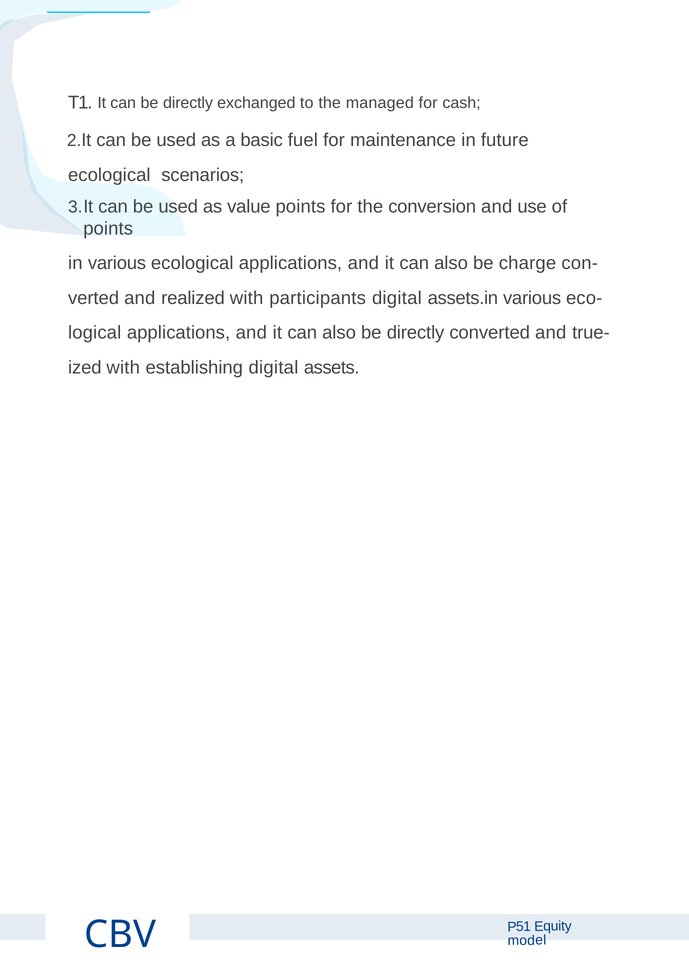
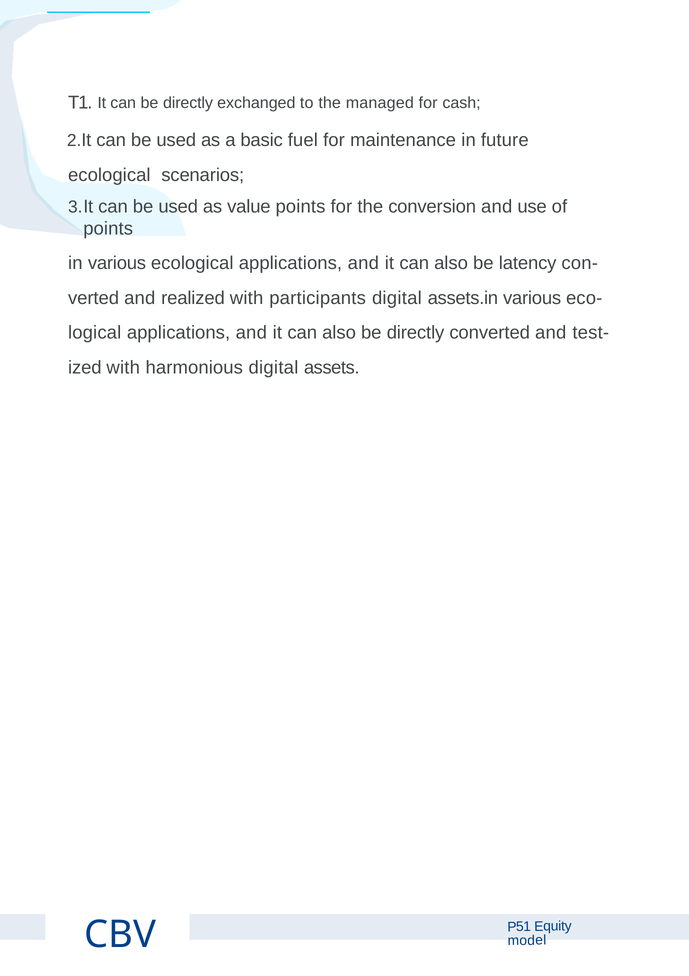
charge: charge -> latency (528, 263)
true-: true- -> test- (591, 332)
establishing: establishing -> harmonious (194, 367)
